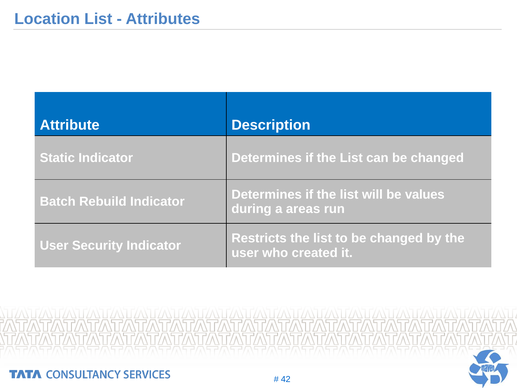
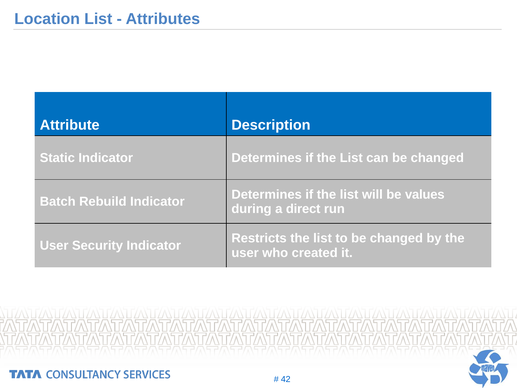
areas: areas -> direct (303, 209)
